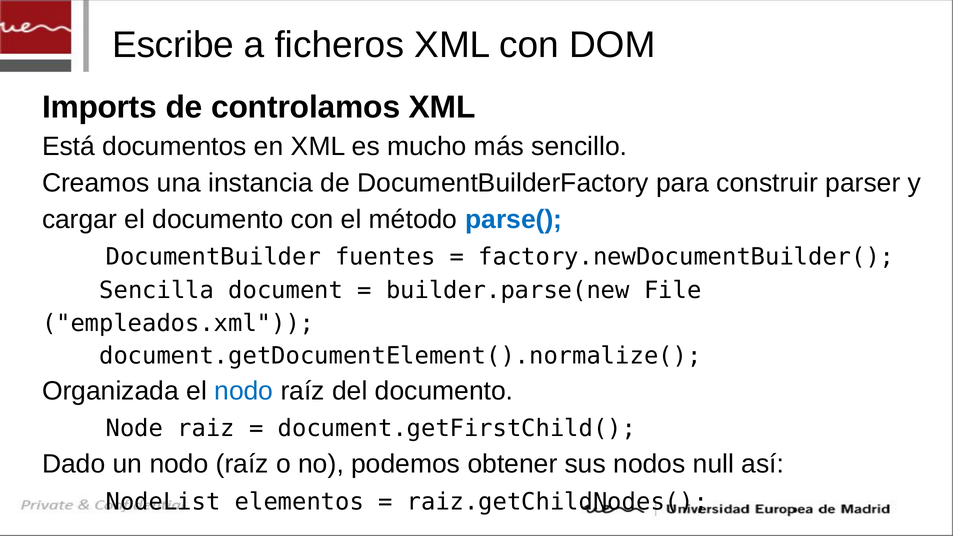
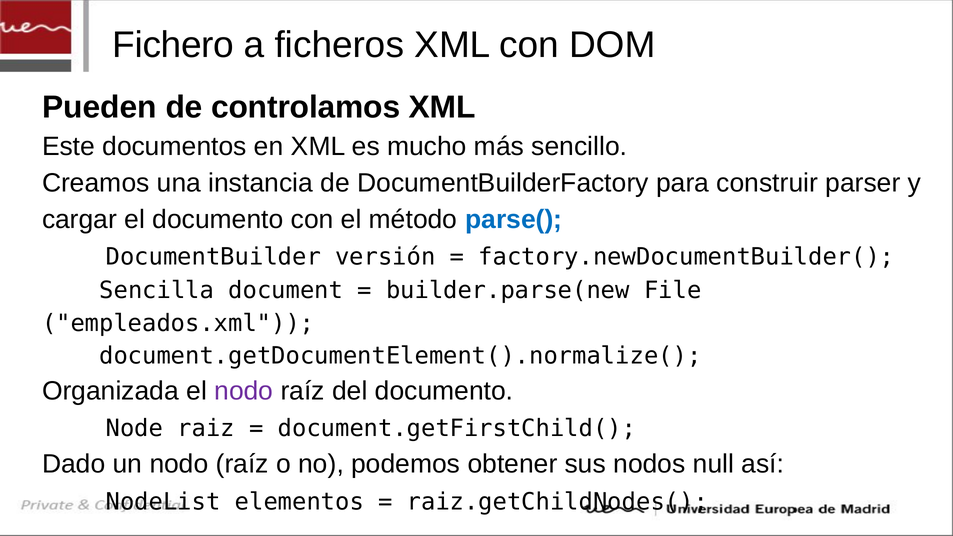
Escribe: Escribe -> Fichero (173, 45)
Imports: Imports -> Pueden (99, 107)
Está: Está -> Este (68, 146)
fuentes: fuentes -> versión (385, 257)
nodo colour: blue -> purple (244, 391)
